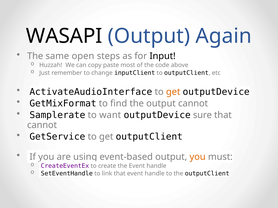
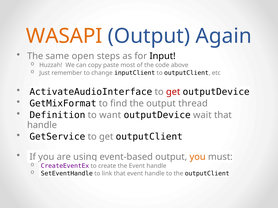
WASAPI colour: black -> orange (64, 36)
get colour: orange -> red (173, 92)
output cannot: cannot -> thread (193, 104)
Samplerate: Samplerate -> Definition (57, 115)
sure: sure -> wait (202, 115)
cannot: cannot -> handle (42, 125)
